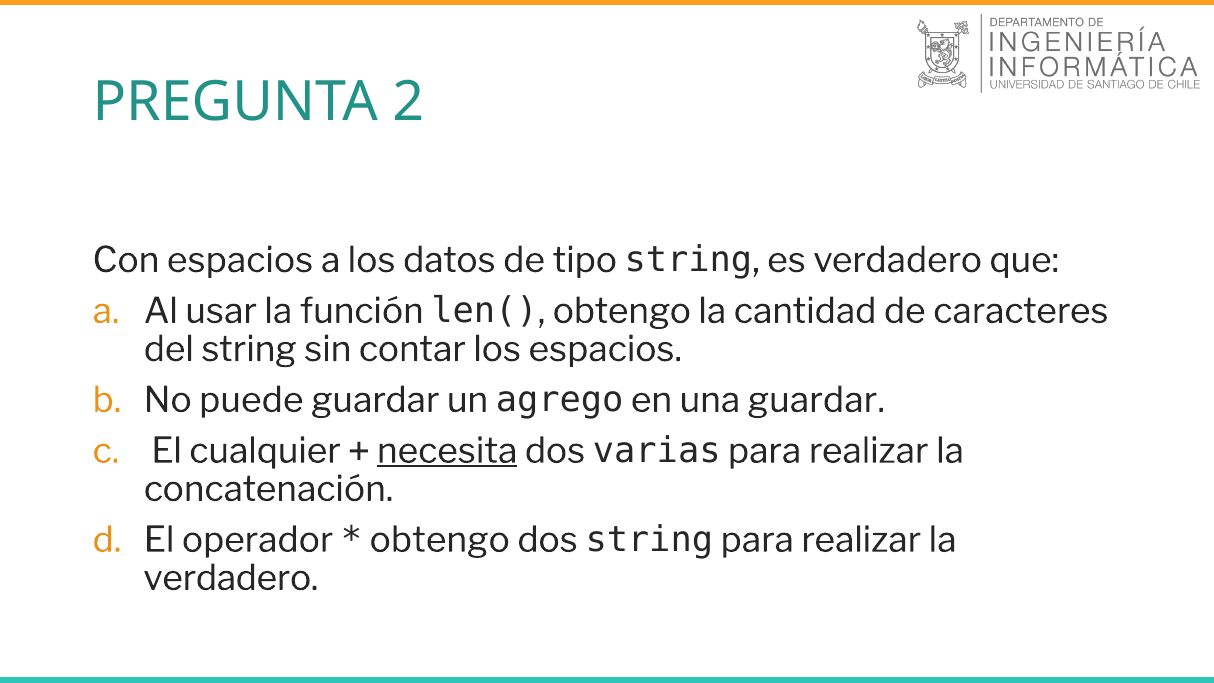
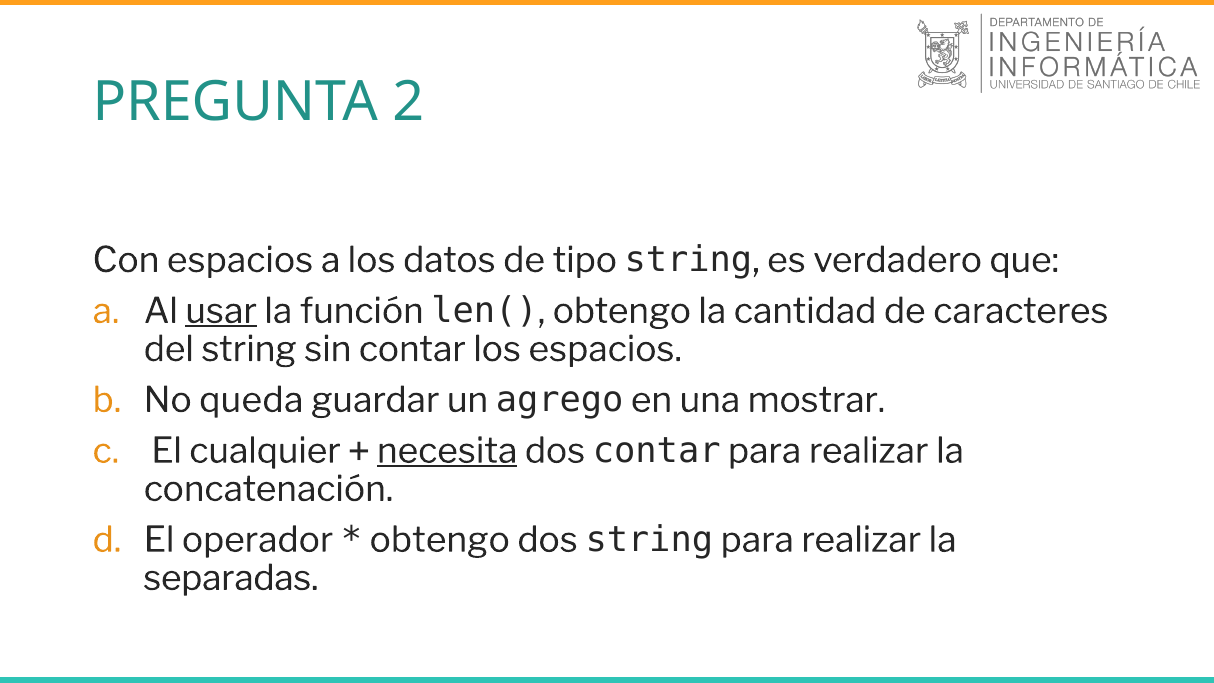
usar underline: none -> present (221, 311)
puede: puede -> queda (251, 400)
una guardar: guardar -> mostrar (816, 400)
dos varias: varias -> contar (657, 451)
verdadero: verdadero -> separadas (231, 578)
